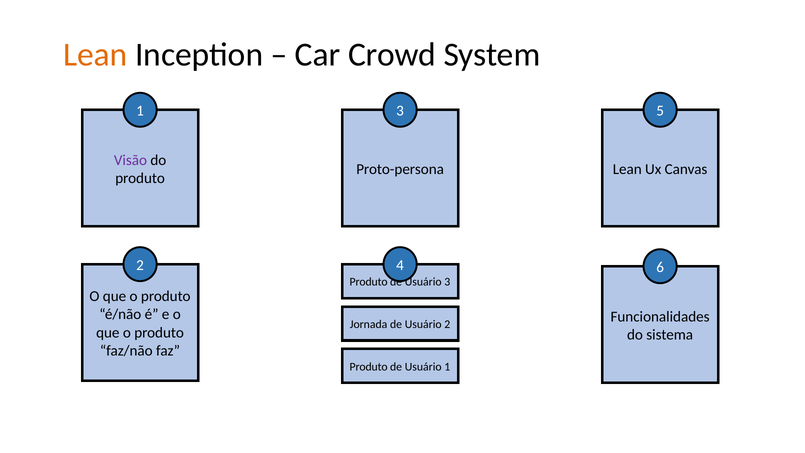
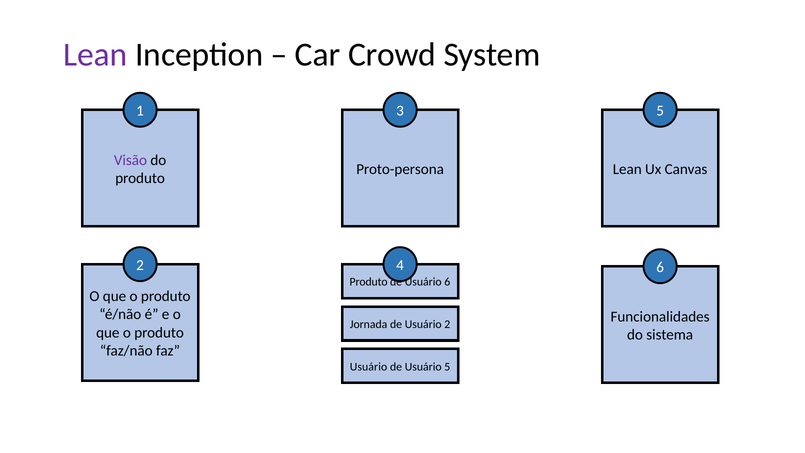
Lean colour: orange -> purple (95, 55)
3: 3 -> 6 (447, 282)
Produto: Produto -> Usuário (369, 367)
Usuário 1: 1 -> 5 (447, 367)
